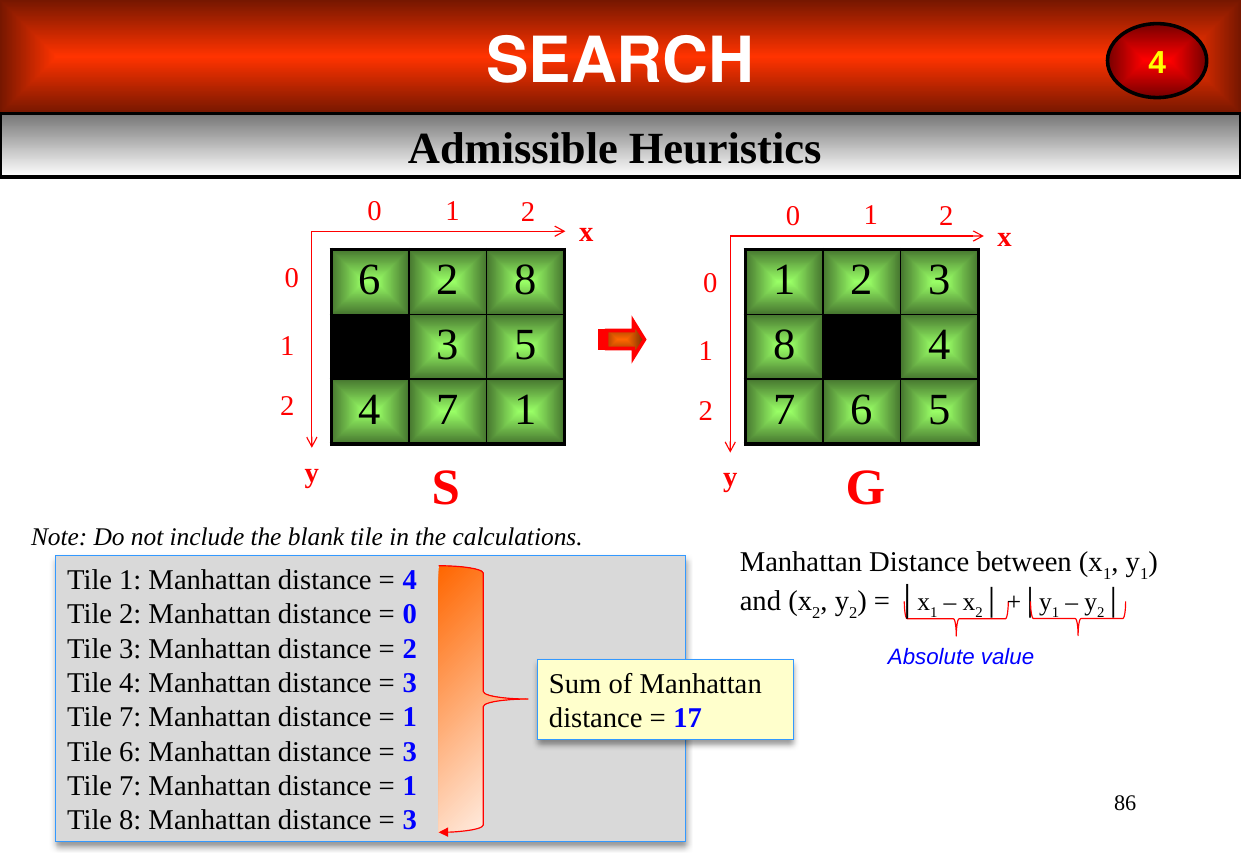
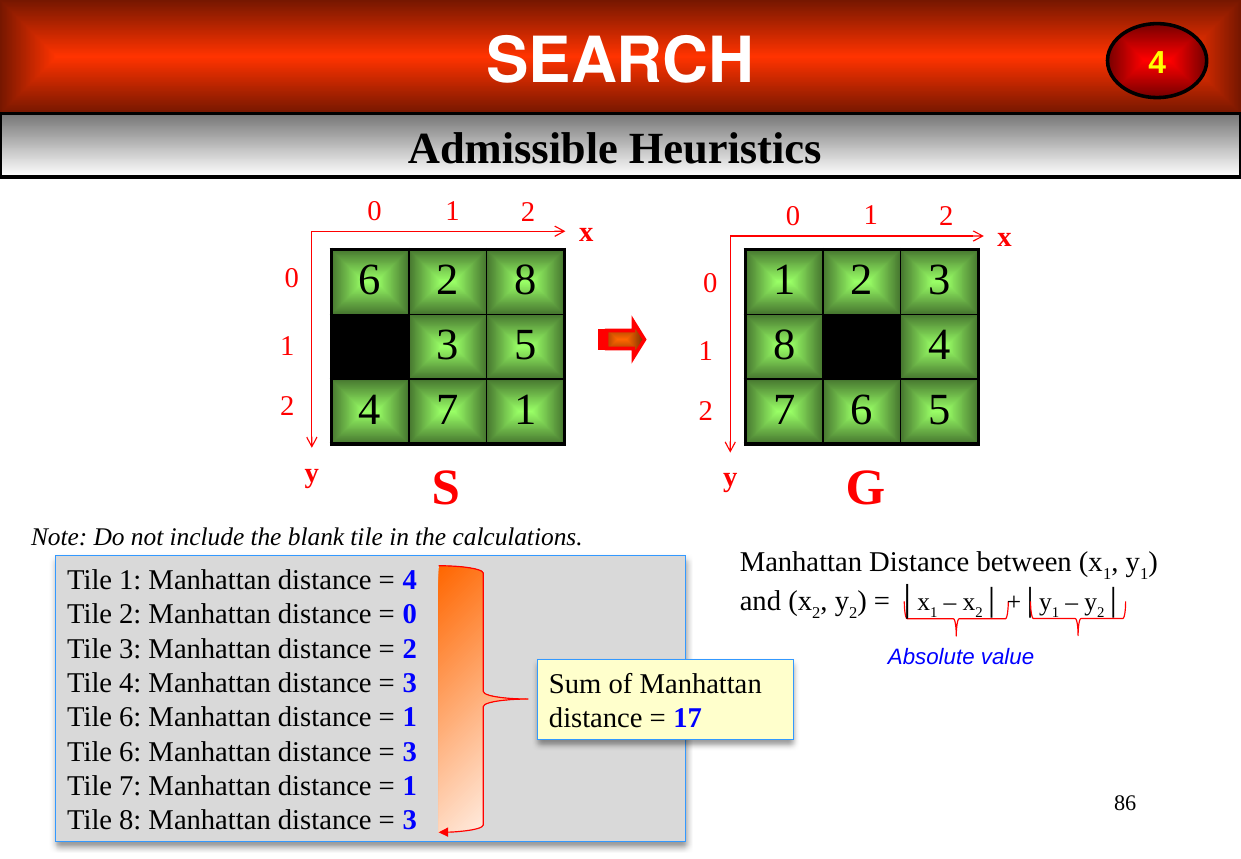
7: 7 -> 6 (130, 718)
